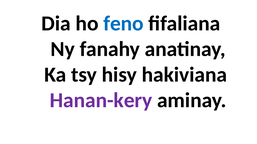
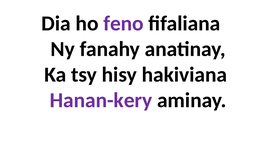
feno colour: blue -> purple (123, 24)
